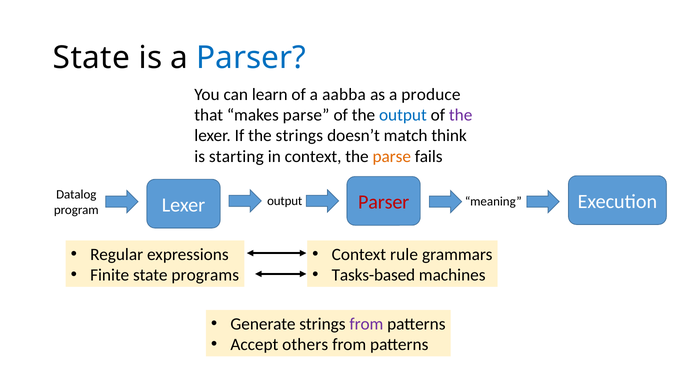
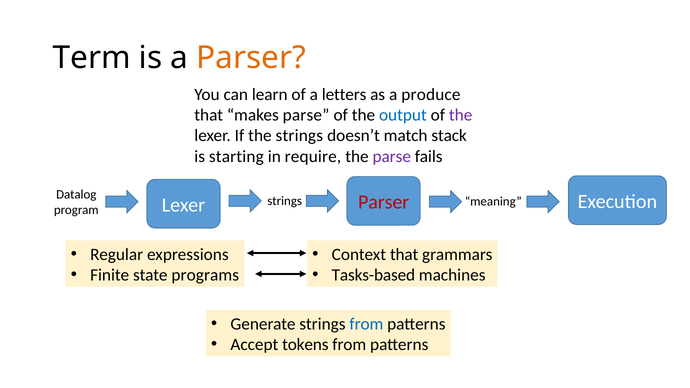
State: State -> Term (92, 58)
Parser colour: blue -> orange (251, 58)
aabba: aabba -> letters (344, 94)
think: think -> stack (449, 136)
in context: context -> require (313, 157)
parse colour: orange -> purple (392, 157)
Lexer output: output -> strings (285, 201)
Context rule: rule -> that (404, 255)
from colour: purple -> blue (366, 324)
others: others -> tokens (305, 345)
